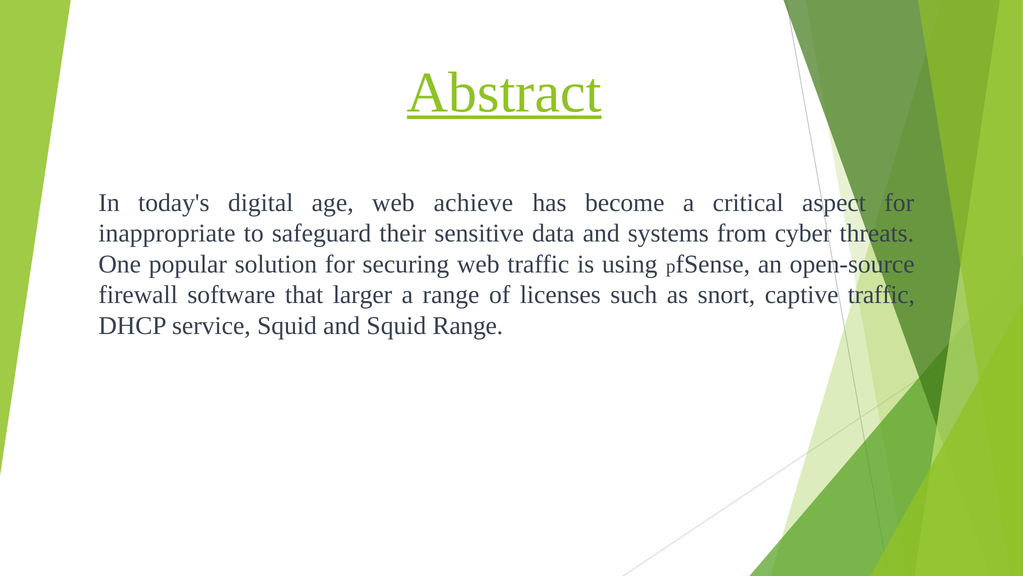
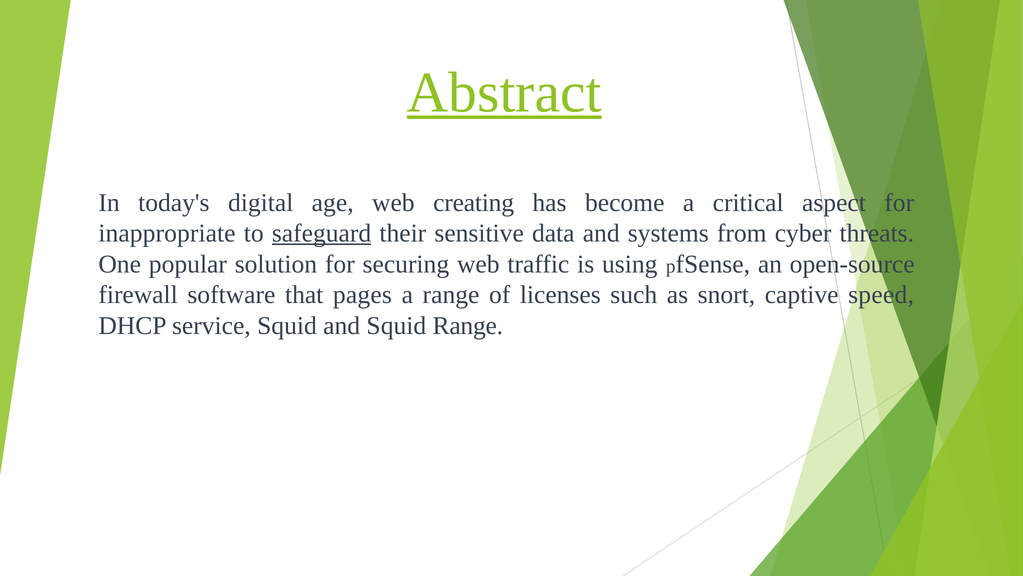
achieve: achieve -> creating (474, 202)
safeguard underline: none -> present (322, 233)
larger: larger -> pages (362, 295)
captive traffic: traffic -> speed (881, 295)
